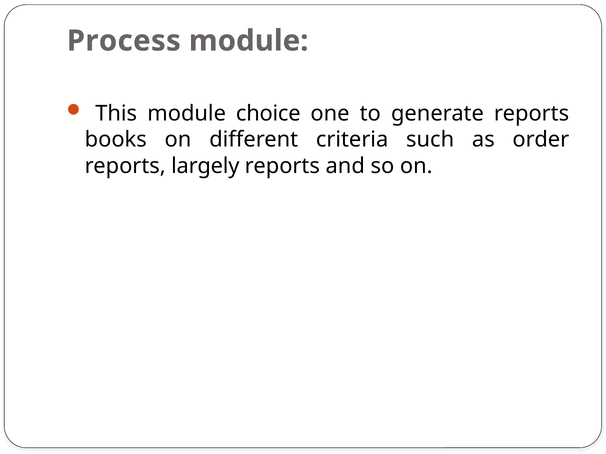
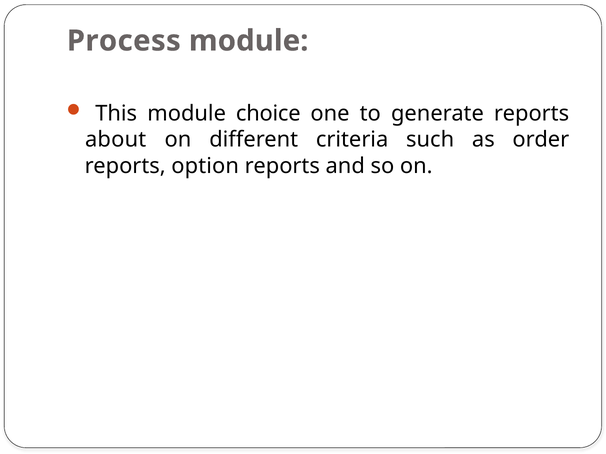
books: books -> about (116, 140)
largely: largely -> option (205, 166)
